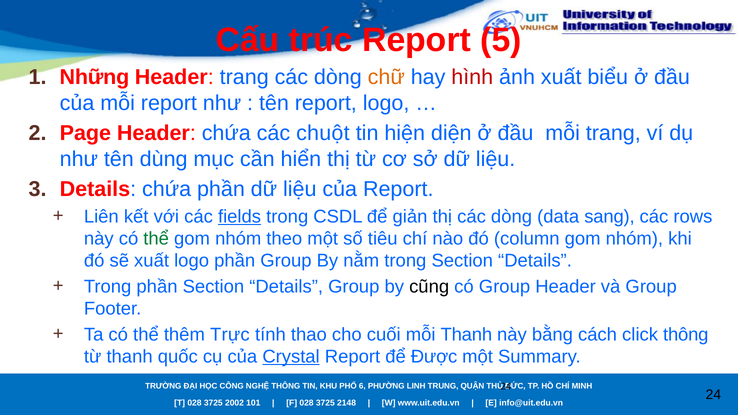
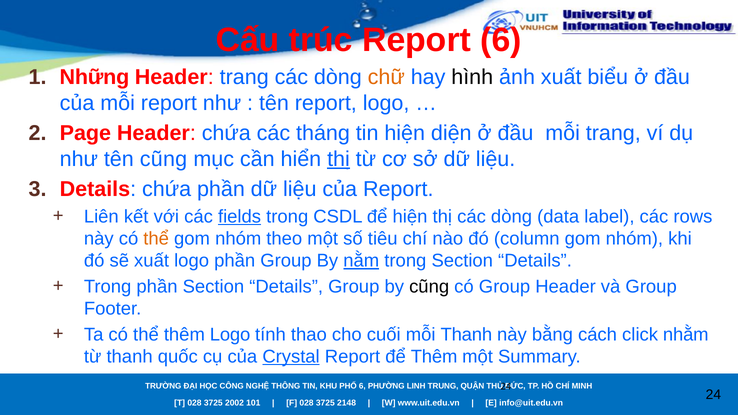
Report 5: 5 -> 6 (501, 40)
hình colour: red -> black (472, 77)
chuột: chuột -> tháng (323, 133)
tên dùng: dùng -> cũng (164, 159)
thị underline: none -> present (339, 159)
để giản: giản -> hiện (410, 217)
sang: sang -> label (609, 217)
thể colour: green -> orange (156, 239)
nằm underline: none -> present (361, 261)
thêm Trực: Trực -> Logo (230, 335)
click thông: thông -> nhằm (686, 335)
để Được: Được -> Thêm (434, 357)
